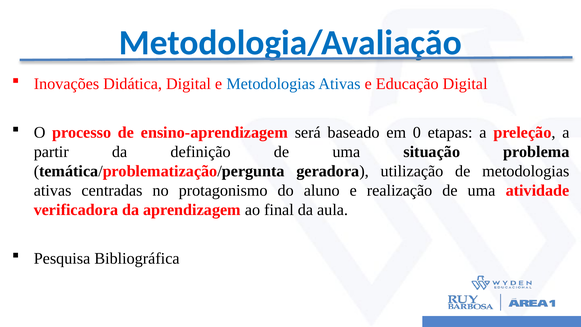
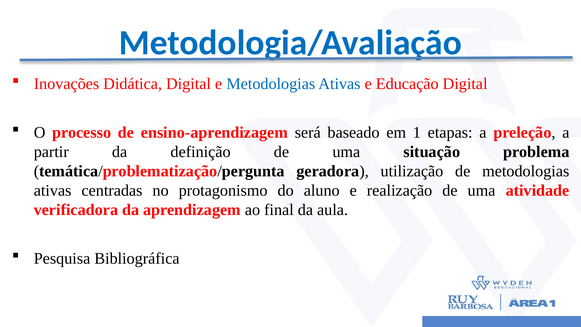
0: 0 -> 1 (417, 132)
